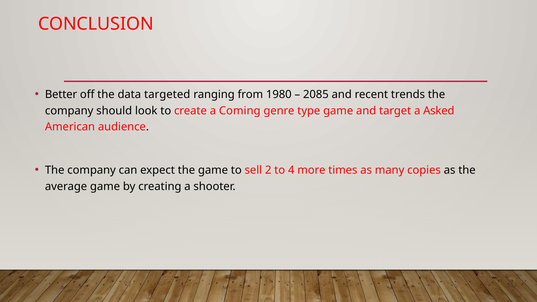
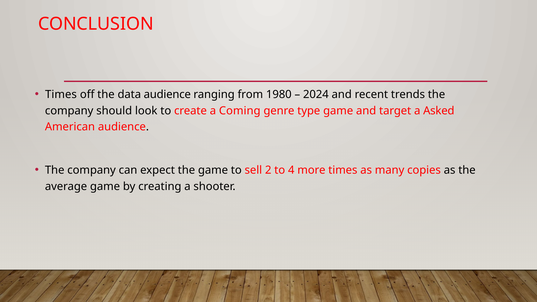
Better: Better -> Times (61, 95)
data targeted: targeted -> audience (167, 95)
2085: 2085 -> 2024 (316, 95)
